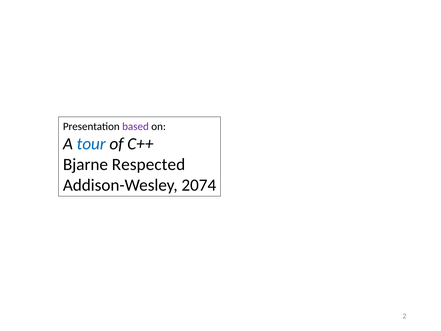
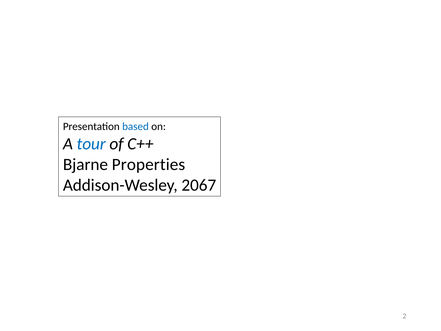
based colour: purple -> blue (136, 126)
Respected: Respected -> Properties (148, 164)
2074: 2074 -> 2067 (199, 185)
